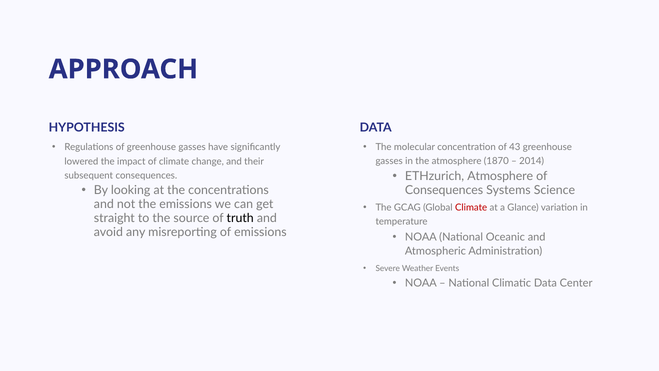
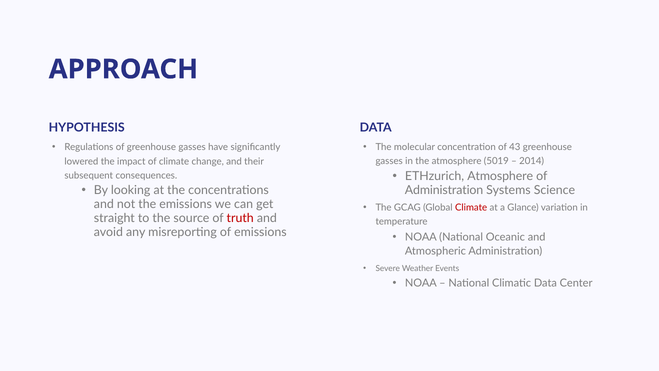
1870: 1870 -> 5019 (496, 161)
Consequences: Consequences -> Administration (444, 190)
truth colour: black -> red (240, 218)
